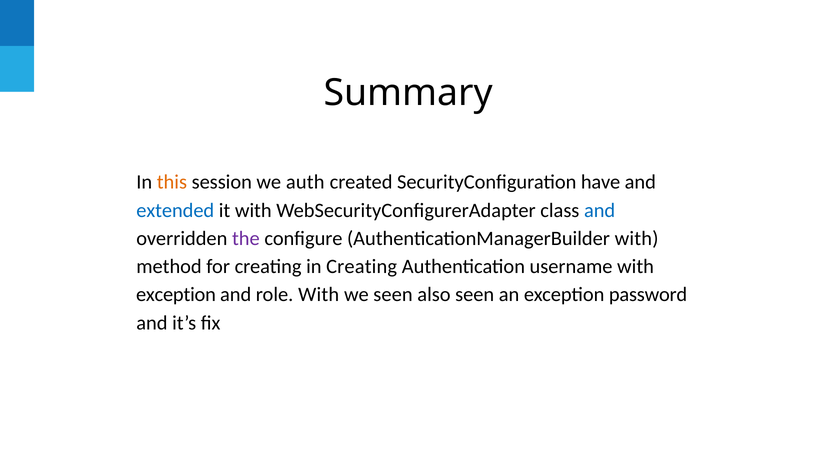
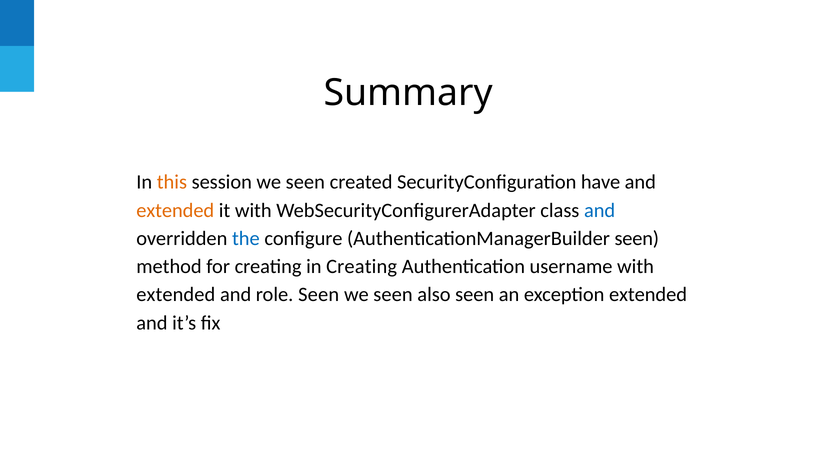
session we auth: auth -> seen (305, 182)
extended colour: blue -> orange (175, 211)
the colour: purple -> blue (246, 239)
AuthenticationManagerBuilder with: with -> seen (637, 239)
exception: exception -> extended (176, 295)
role With: With -> Seen (319, 295)
exception password: password -> extended (648, 295)
